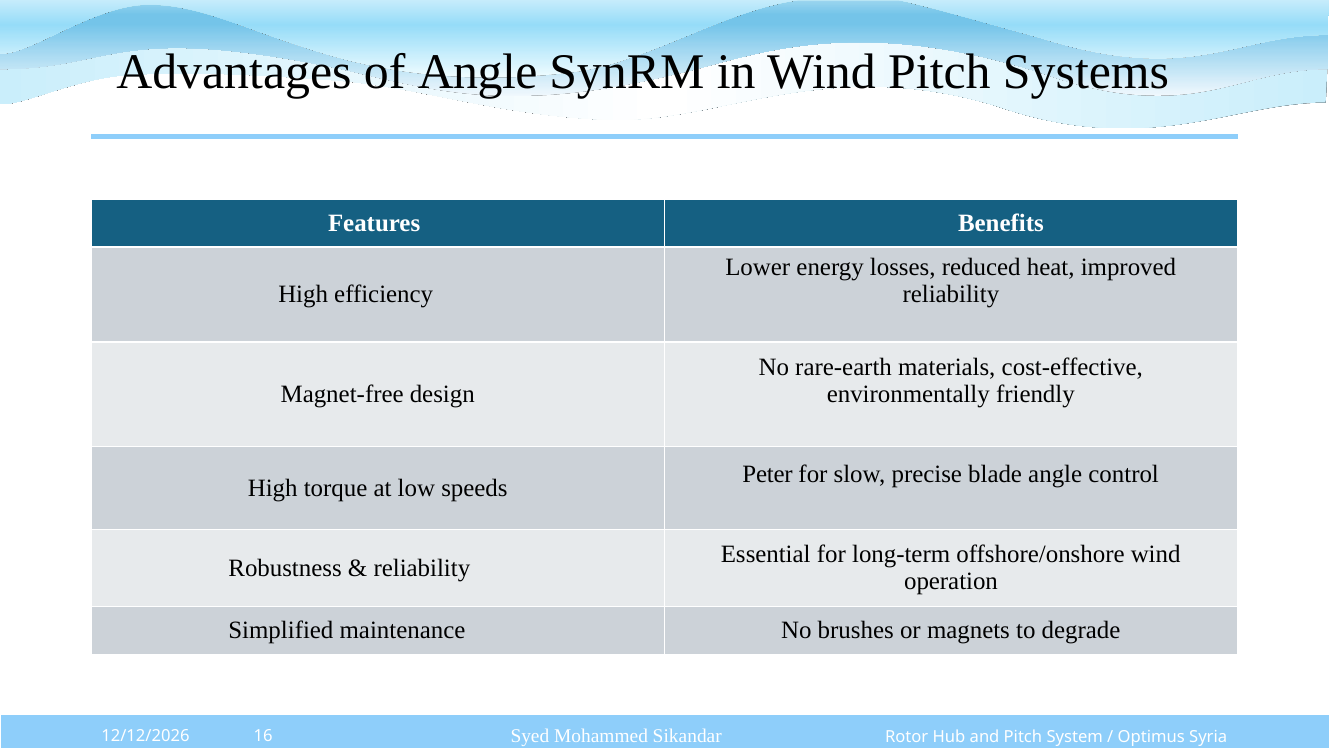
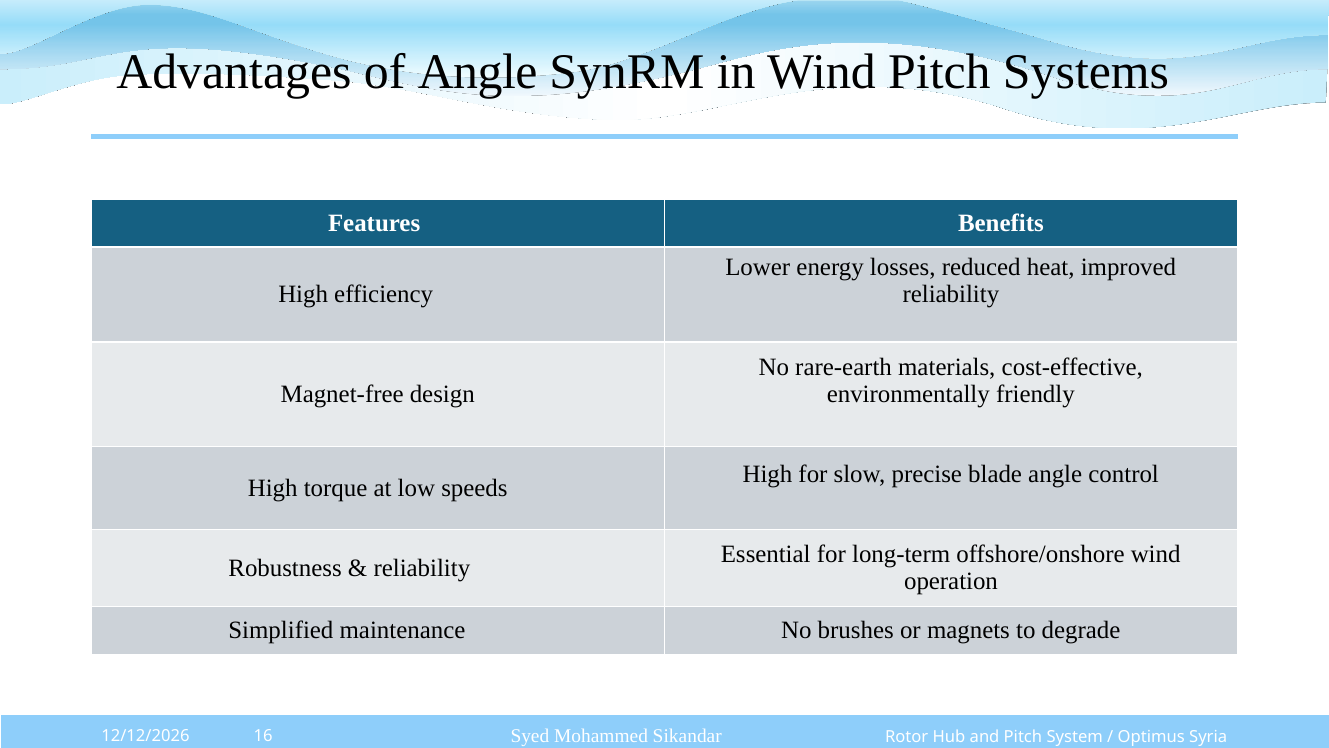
Peter: Peter -> High (767, 474)
